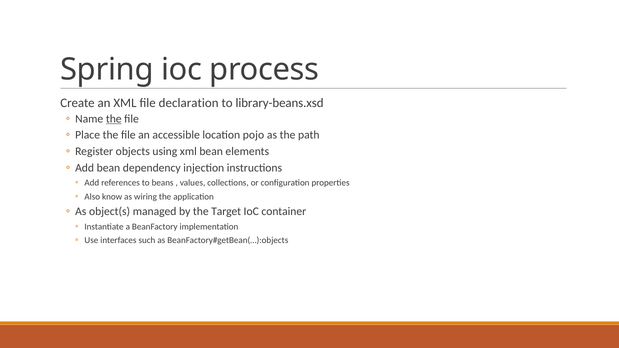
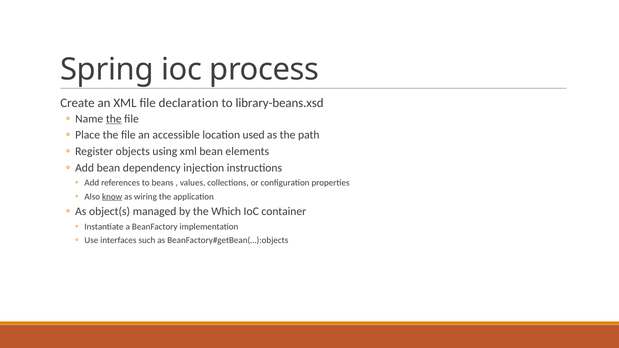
pojo: pojo -> used (254, 135)
know underline: none -> present (112, 197)
Target: Target -> Which (226, 212)
